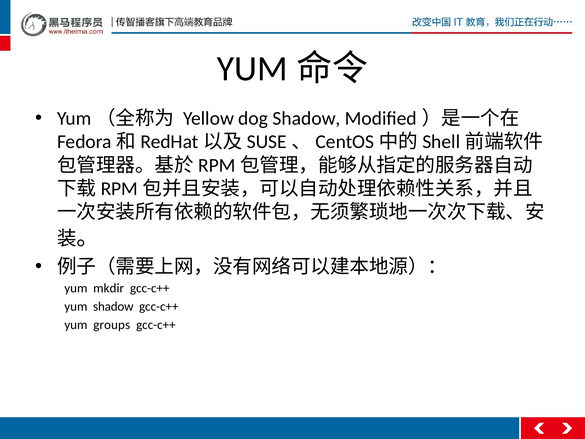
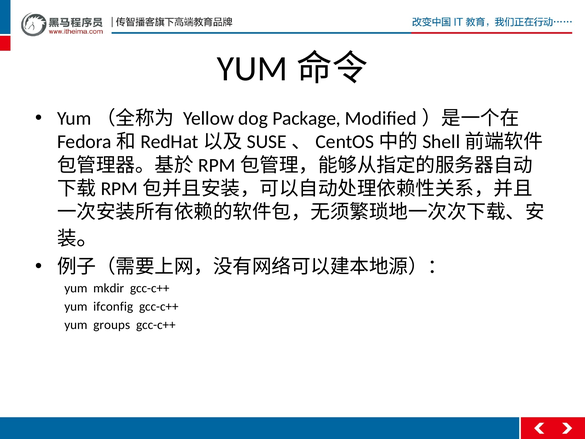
dog Shadow: Shadow -> Package (307, 118)
yum shadow: shadow -> ifconfig (113, 306)
